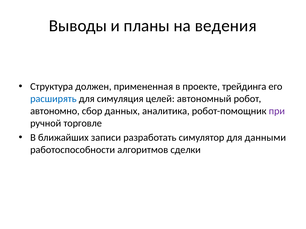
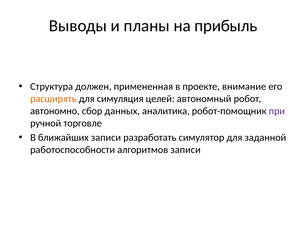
ведения: ведения -> прибыль (226, 26)
трейдинга: трейдинга -> внимание (244, 87)
расширять colour: blue -> orange (53, 99)
данными: данными -> заданной (265, 138)
алгоритмов сделки: сделки -> записи (186, 150)
